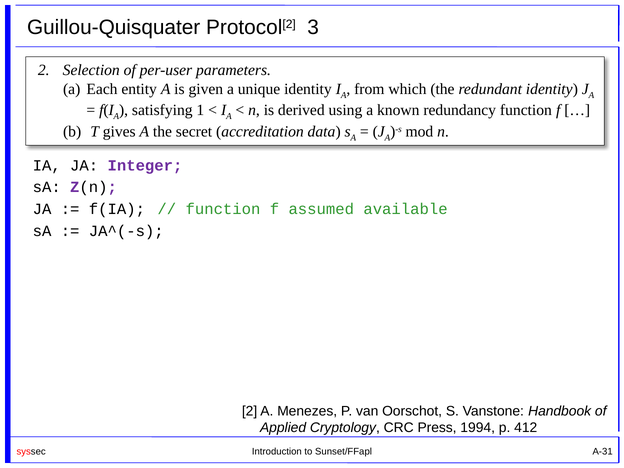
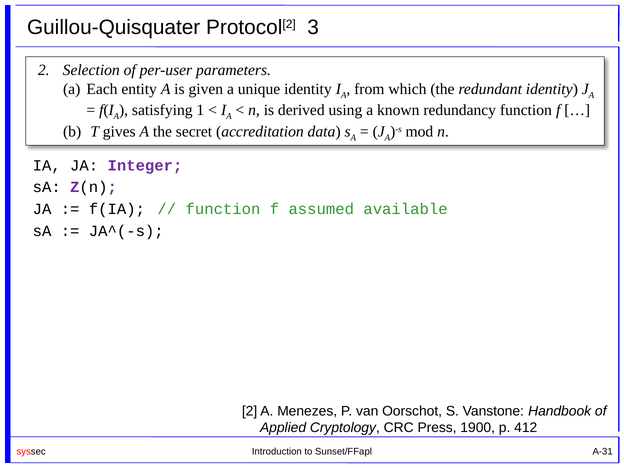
1994: 1994 -> 1900 (478, 428)
